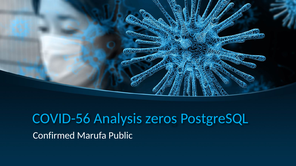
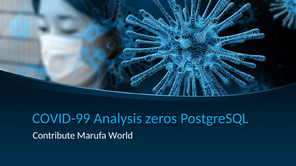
COVID-56: COVID-56 -> COVID-99 (61, 119)
Confirmed: Confirmed -> Contribute (54, 136)
Public: Public -> World (121, 136)
